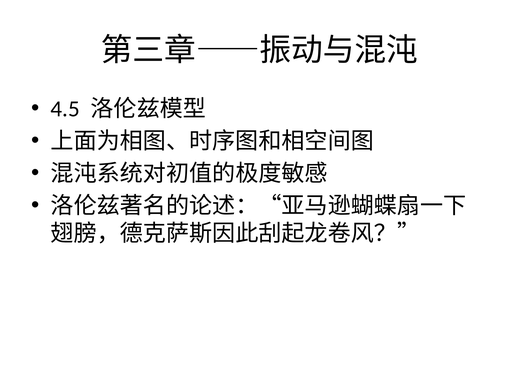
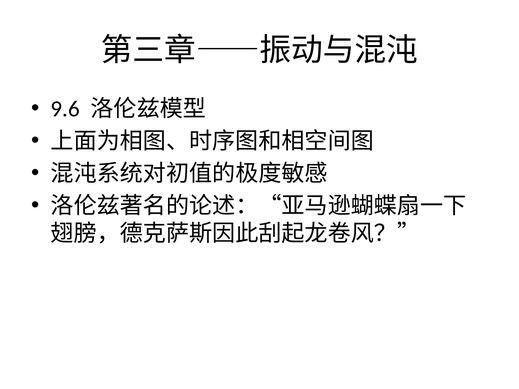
4.5: 4.5 -> 9.6 (65, 109)
